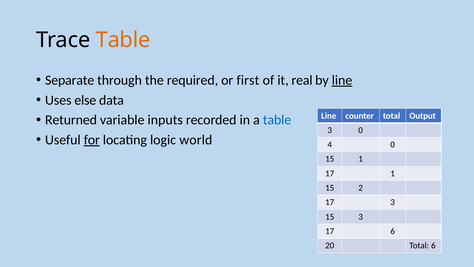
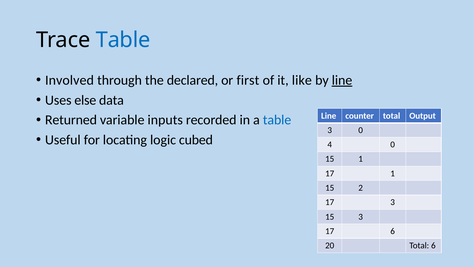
Table colour: orange -> blue (123, 40)
Separate: Separate -> Involved (69, 80)
required: required -> declared (193, 80)
real: real -> like (302, 80)
for underline: present -> none (92, 140)
world: world -> cubed (196, 140)
